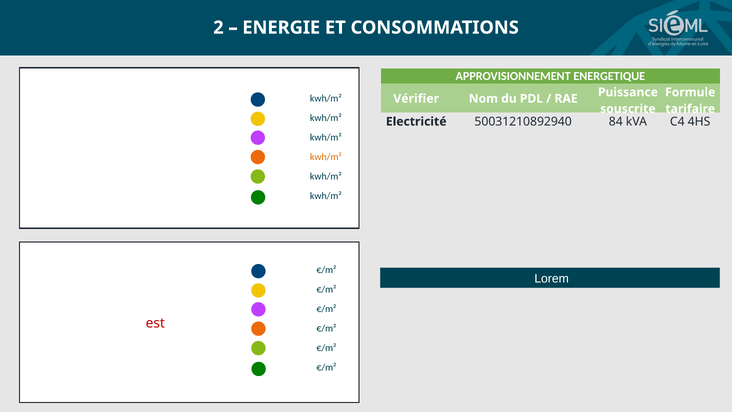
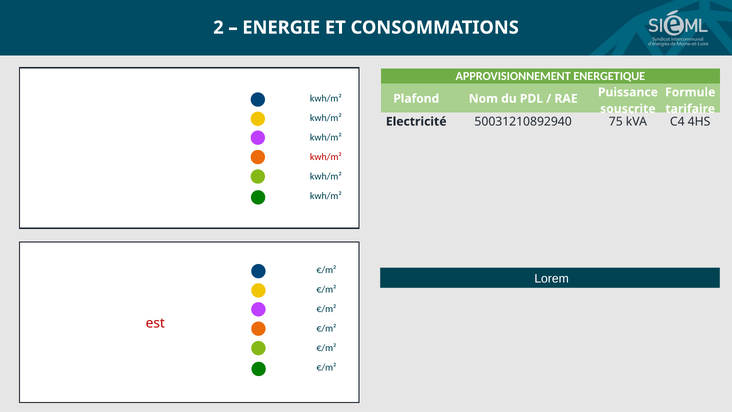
Vérifier: Vérifier -> Plafond (416, 99)
84: 84 -> 75 (616, 122)
kwh/m² colour: orange -> red (326, 157)
